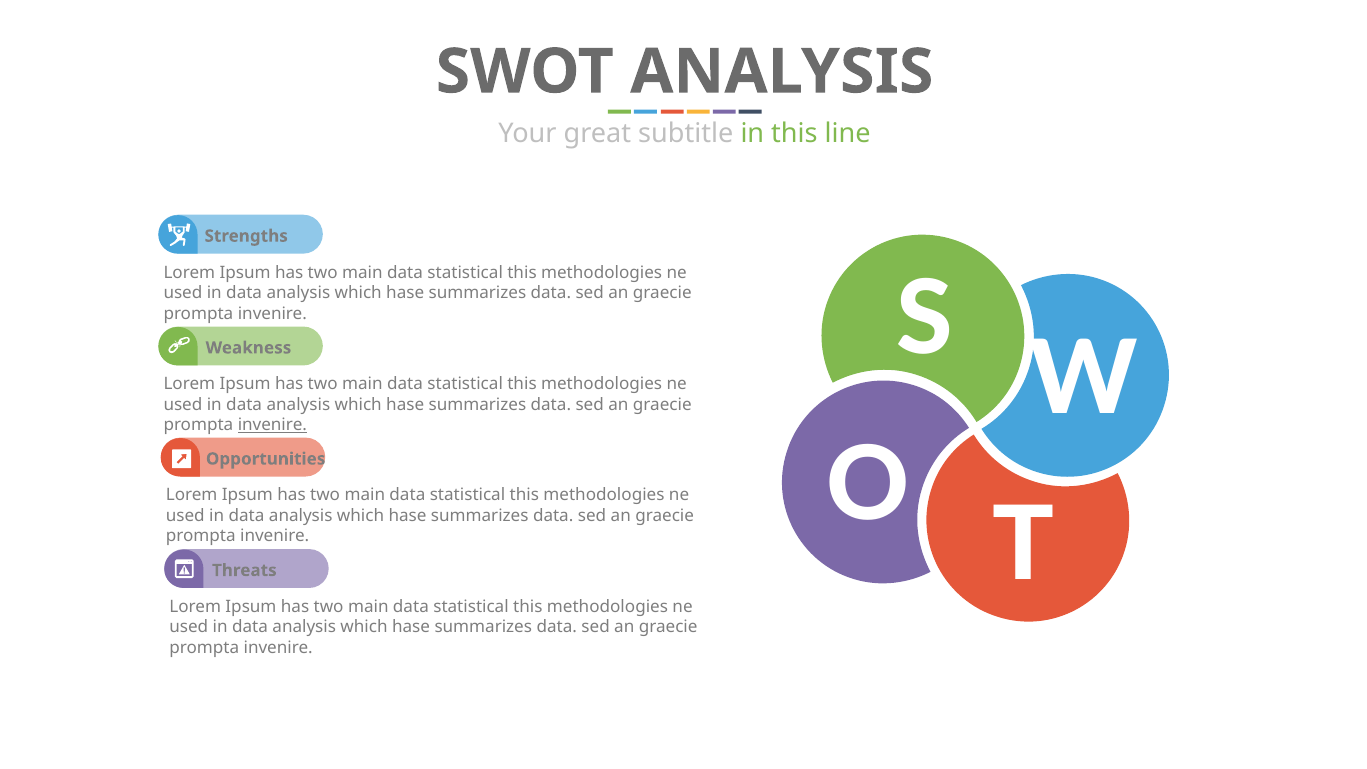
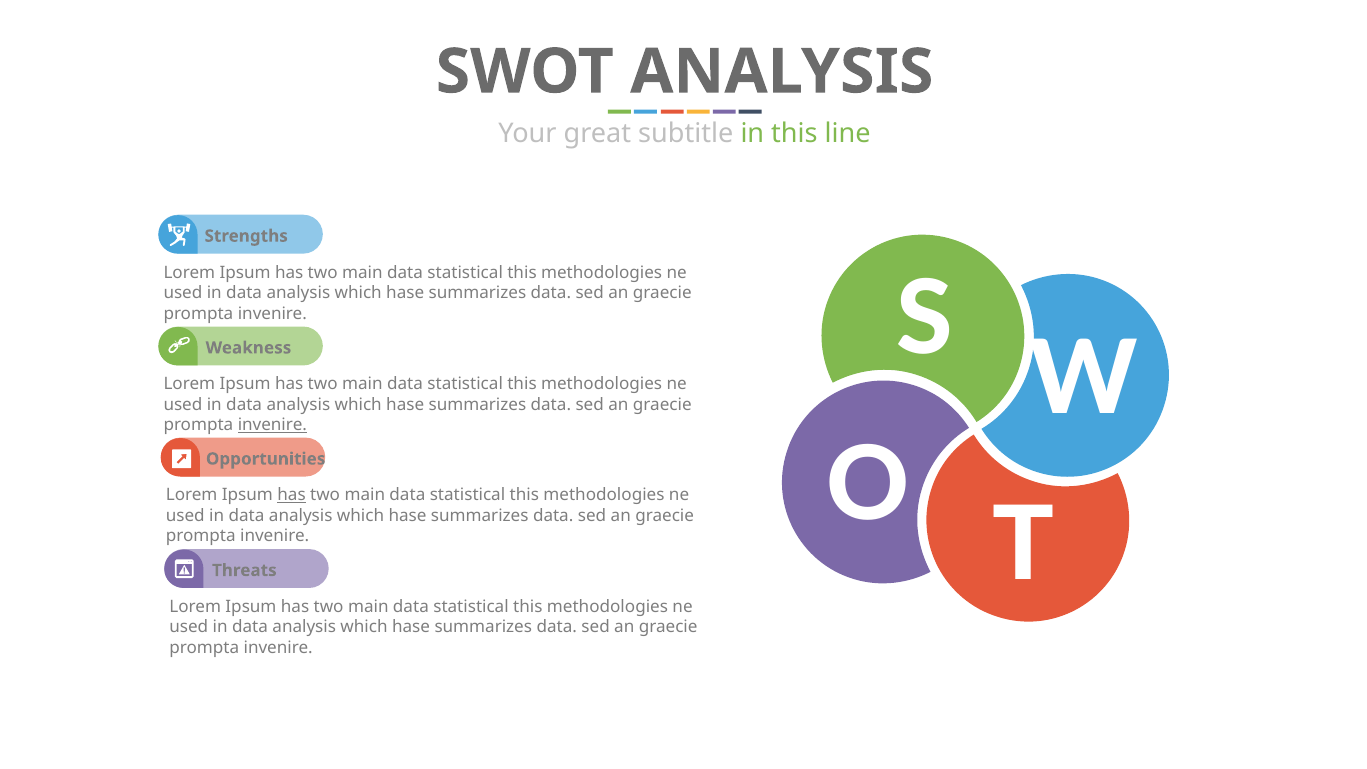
has underline: none -> present (292, 495)
